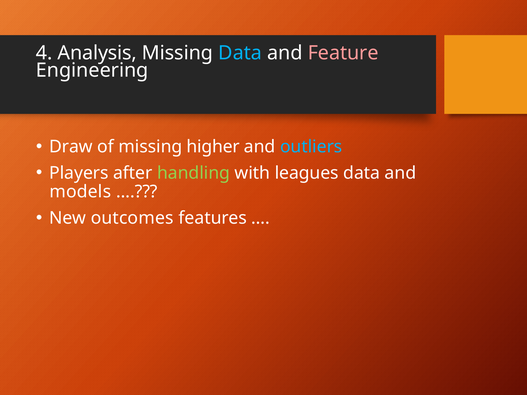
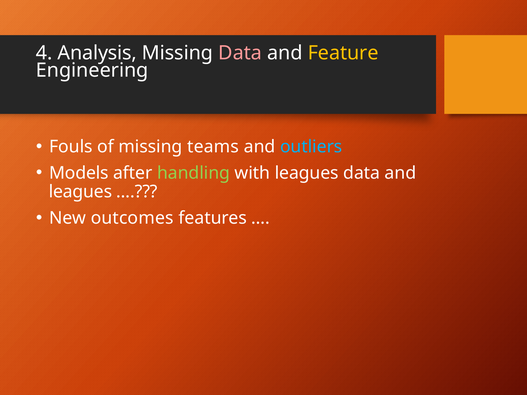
Data colour: light blue -> pink (240, 53)
Feature colour: pink -> yellow (343, 53)
Draw: Draw -> Fouls (71, 147)
higher: higher -> teams (213, 147)
Players: Players -> Models (79, 173)
models: models -> leagues (80, 192)
